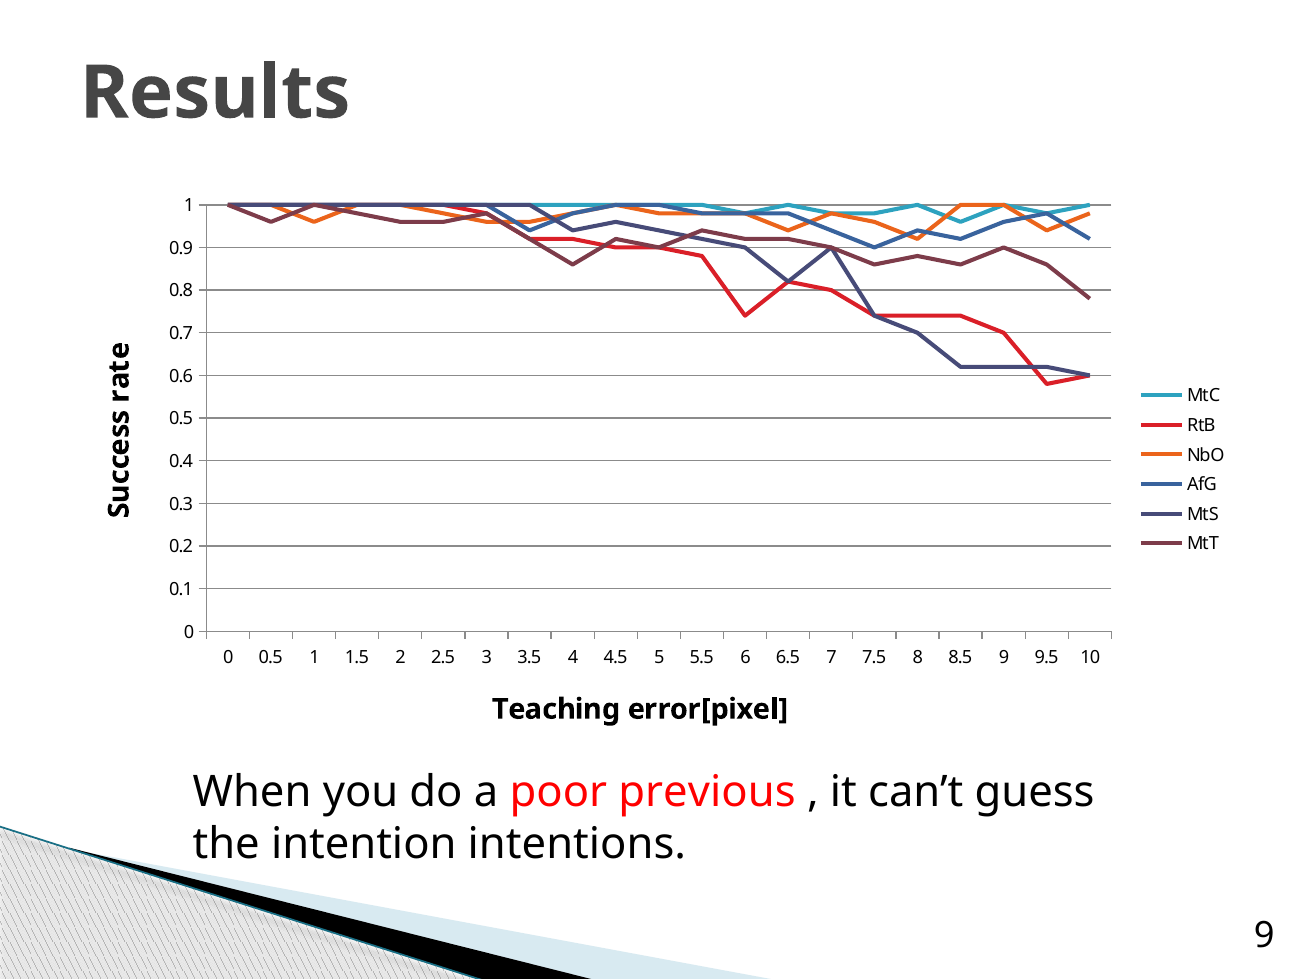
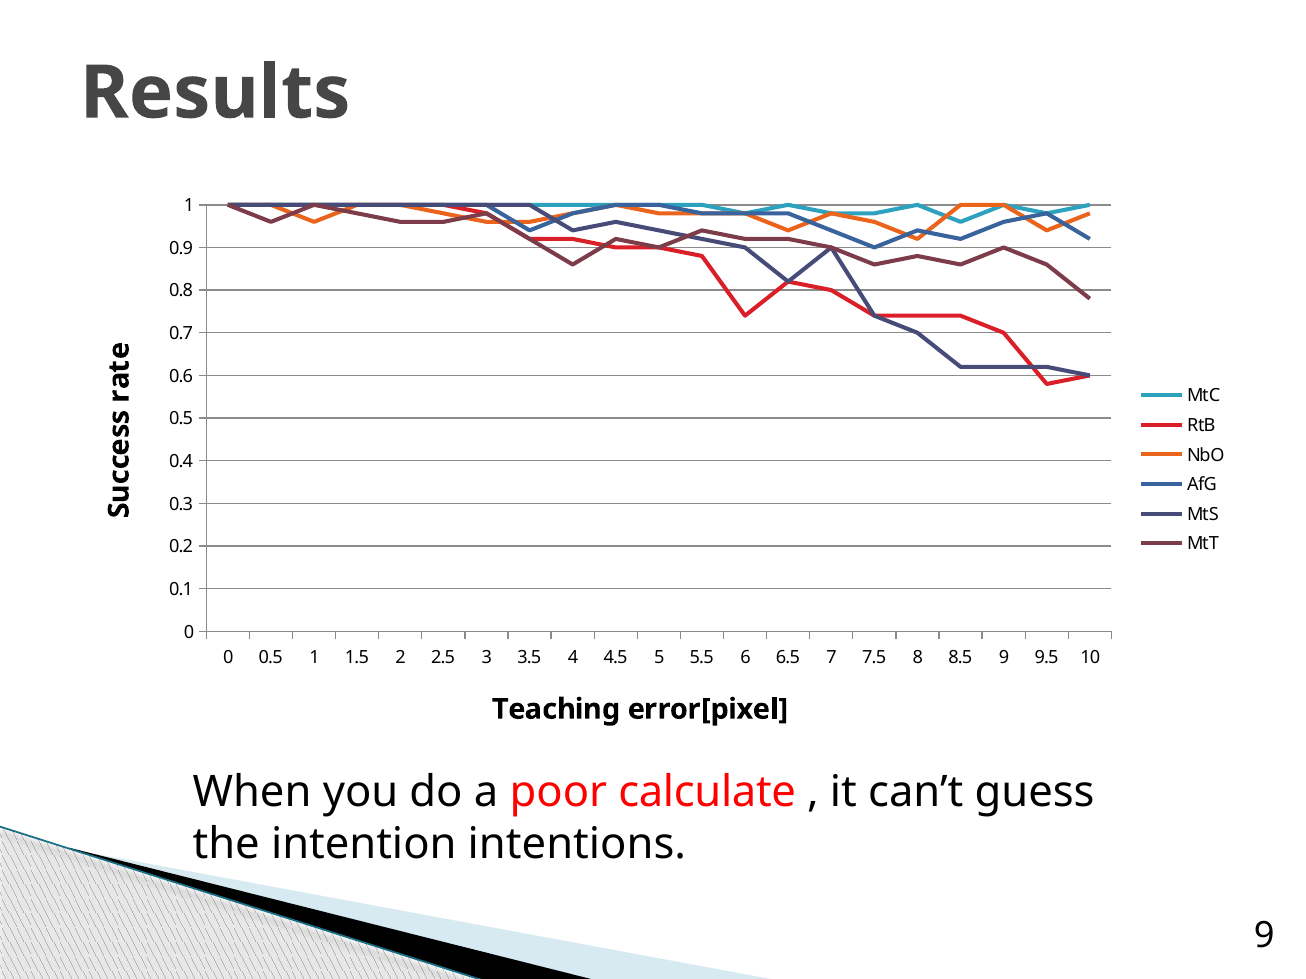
previous: previous -> calculate (707, 793)
